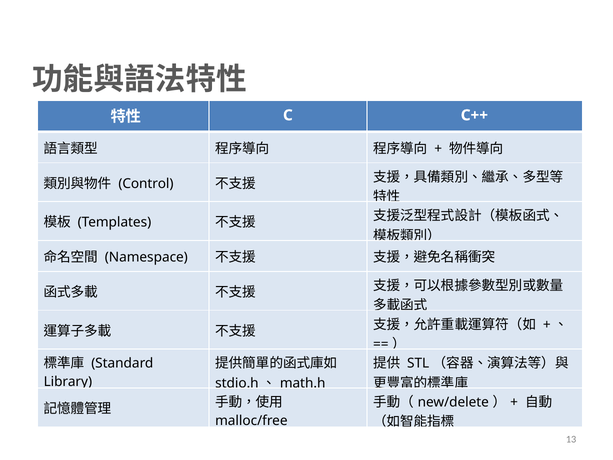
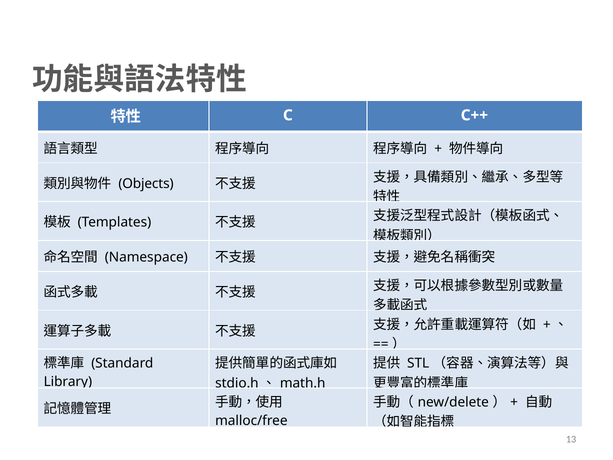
Control: Control -> Objects (146, 183)
